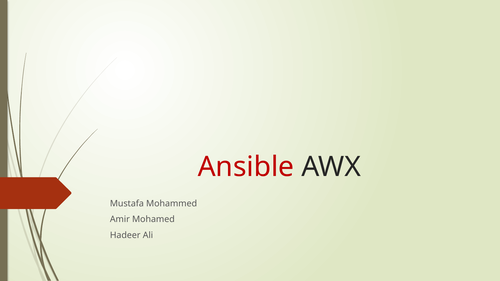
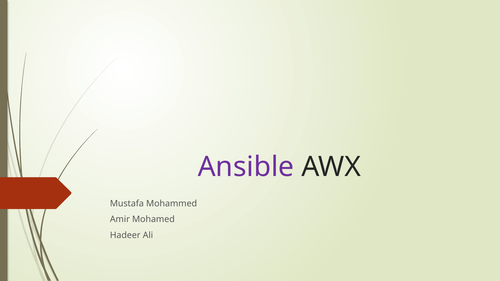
Ansible colour: red -> purple (246, 167)
